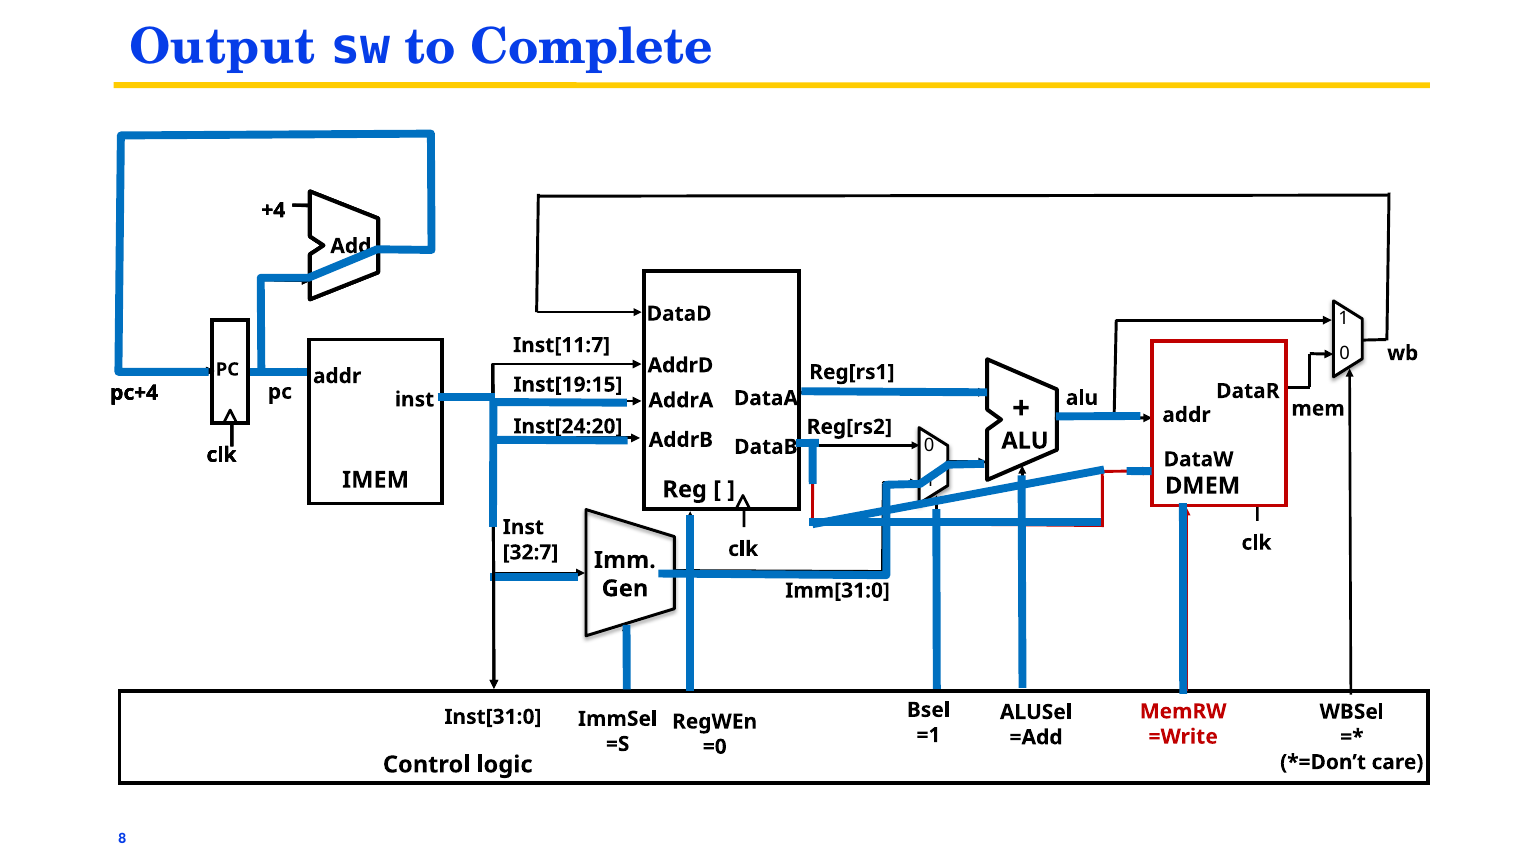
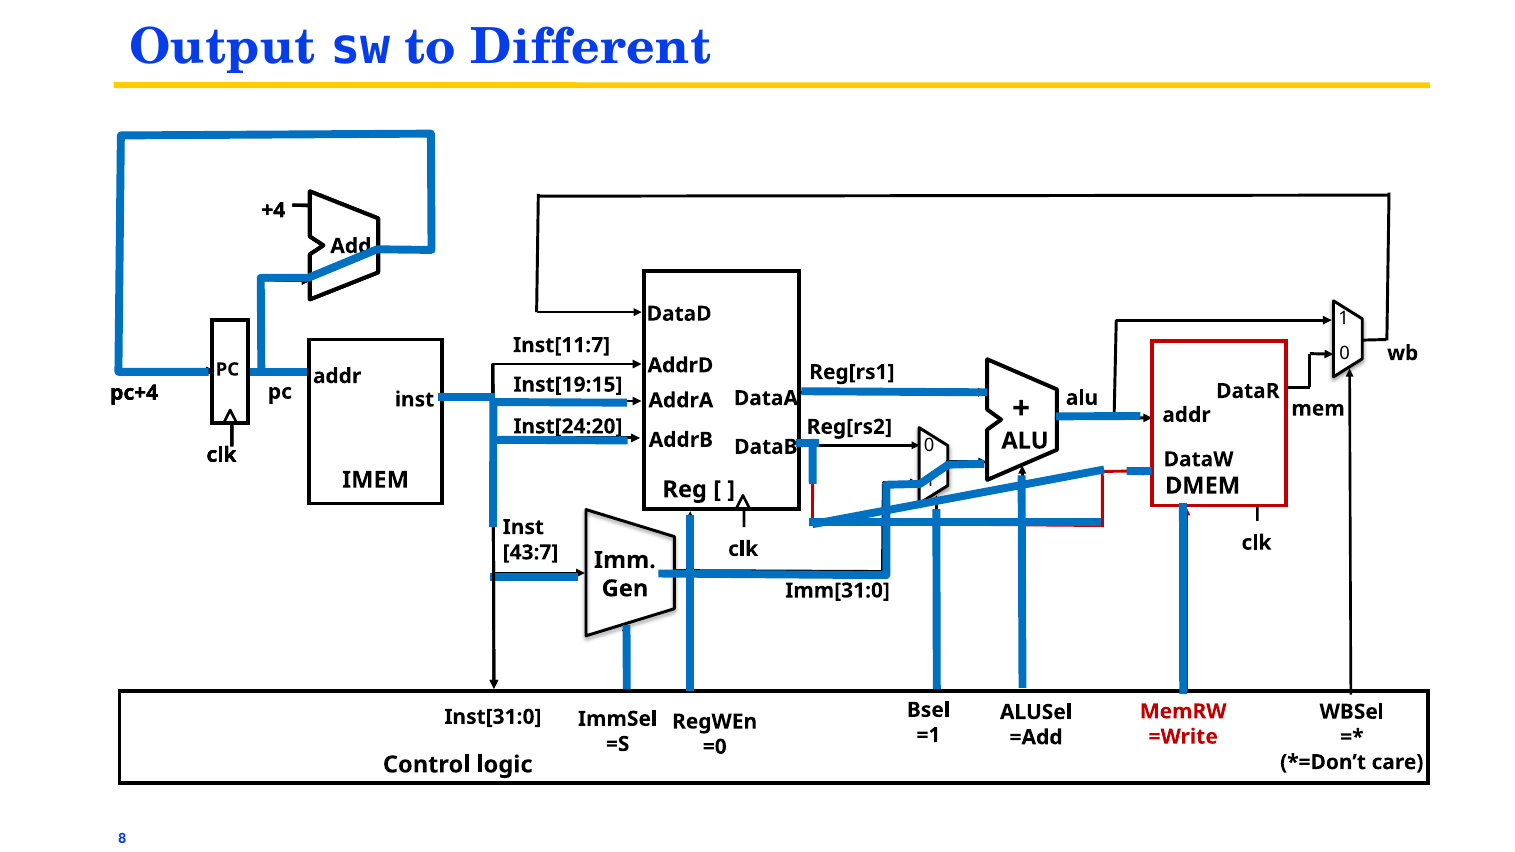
Complete: Complete -> Different (591, 47)
32:7: 32:7 -> 43:7 (531, 553)
